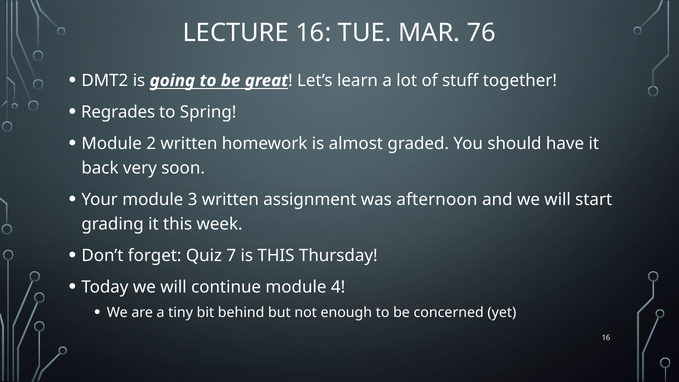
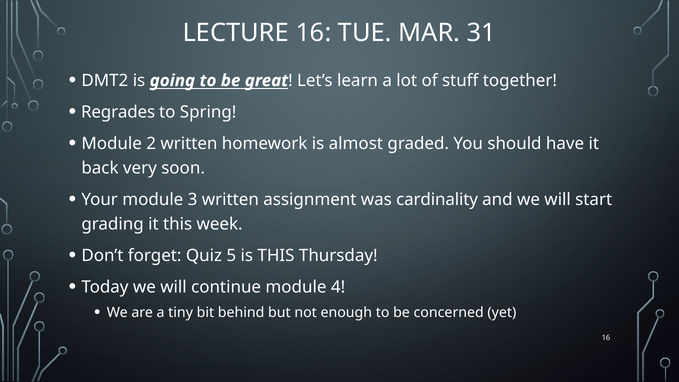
76: 76 -> 31 (481, 33)
afternoon: afternoon -> cardinality (437, 200)
7: 7 -> 5 (231, 256)
